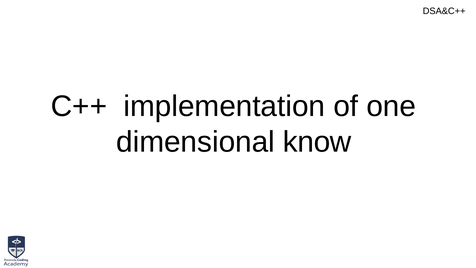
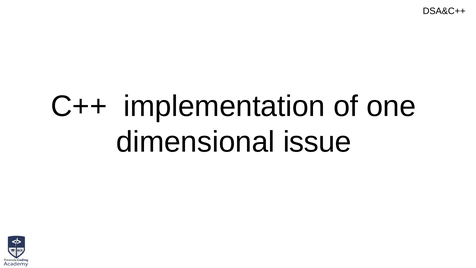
know: know -> issue (317, 142)
